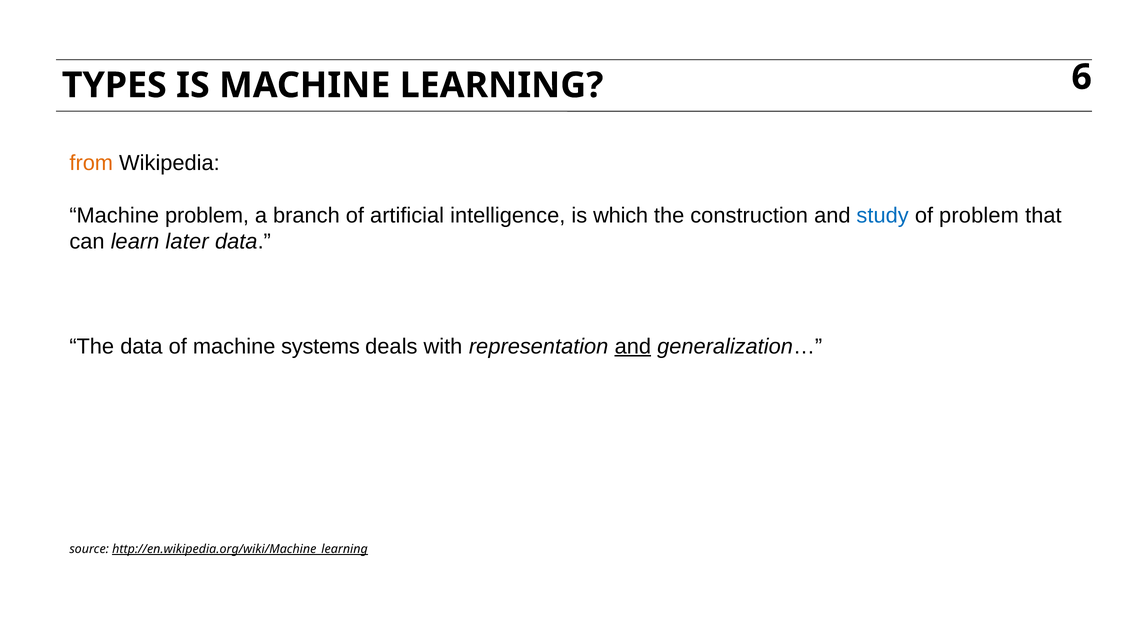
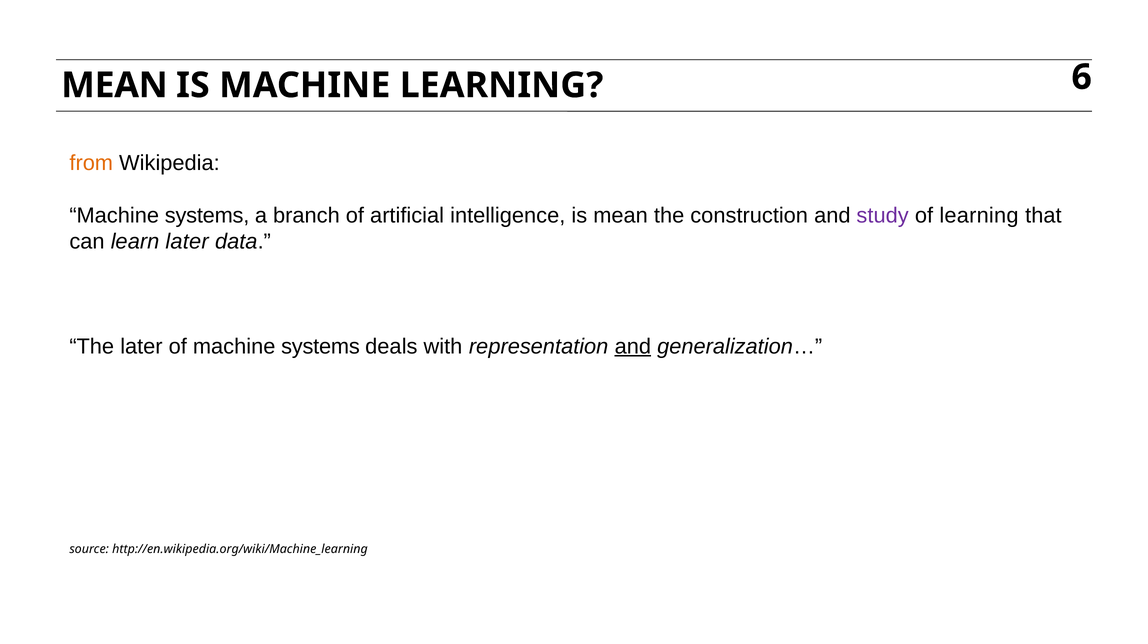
TYPES: TYPES -> MEAN (114, 85)
problem: problem -> systems (207, 216)
is which: which -> mean (621, 216)
study colour: blue -> purple (883, 216)
of problem: problem -> learning (979, 216)
The data: data -> later (141, 347)
http://en.wikipedia.org/wiki/Machine_learning underline: present -> none (240, 550)
